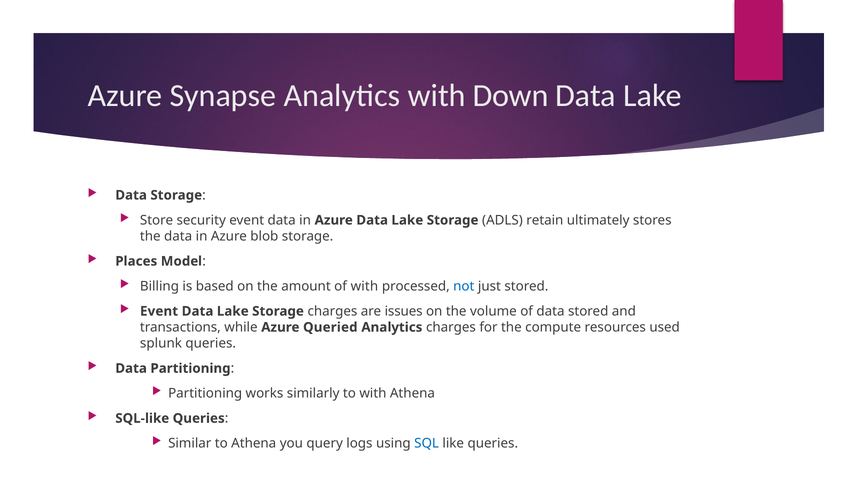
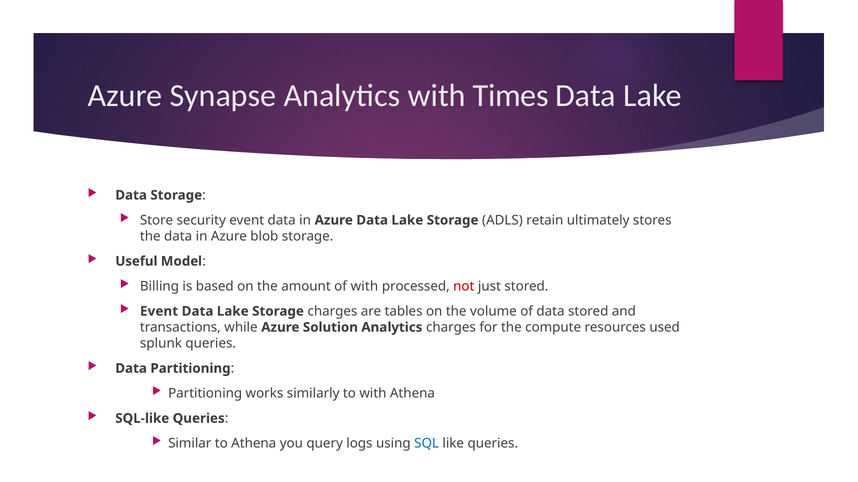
Down: Down -> Times (511, 96)
Places: Places -> Useful (136, 262)
not colour: blue -> red (464, 287)
issues: issues -> tables (404, 312)
Queried: Queried -> Solution (330, 328)
